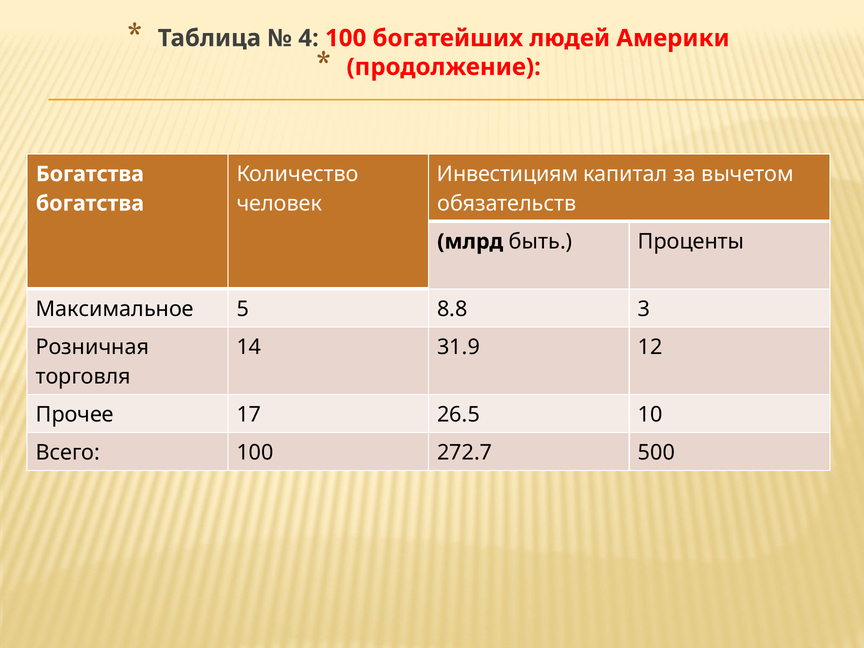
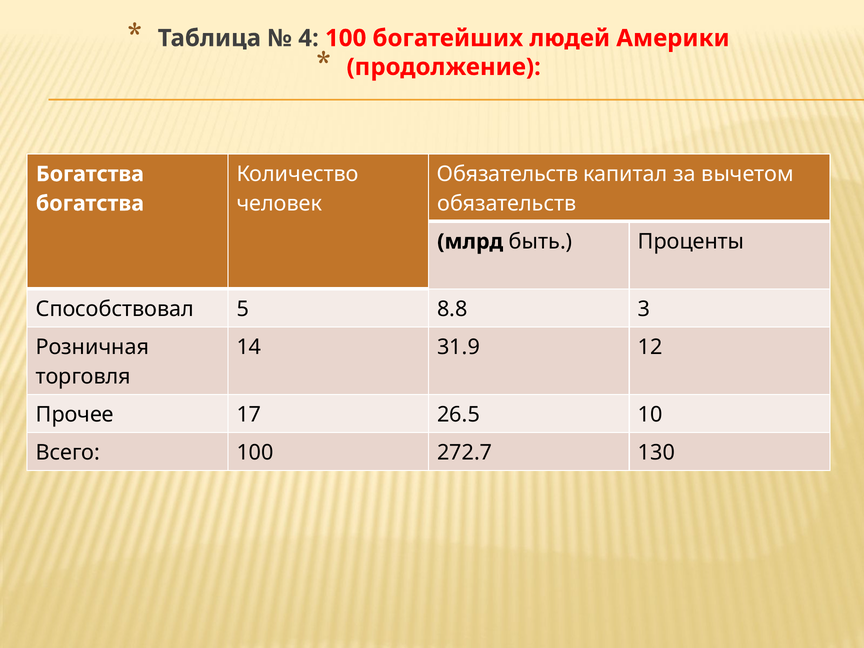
Инвестициям: Инвестициям -> Обязательств (508, 174)
Максимальное: Максимальное -> Способствовал (115, 309)
500: 500 -> 130 (656, 453)
